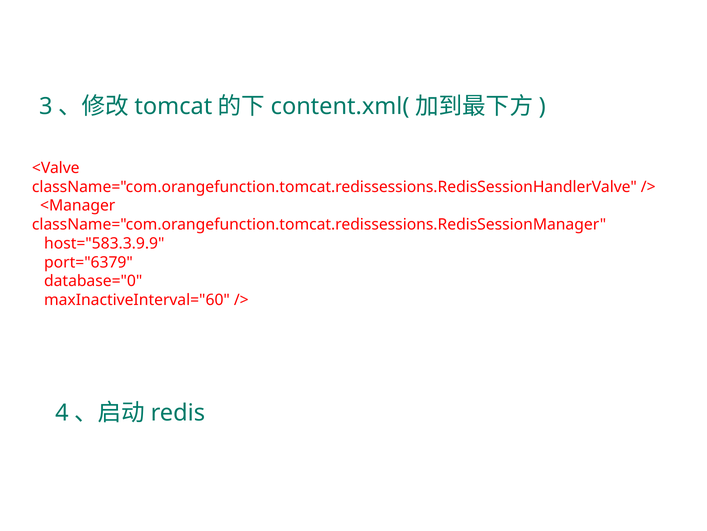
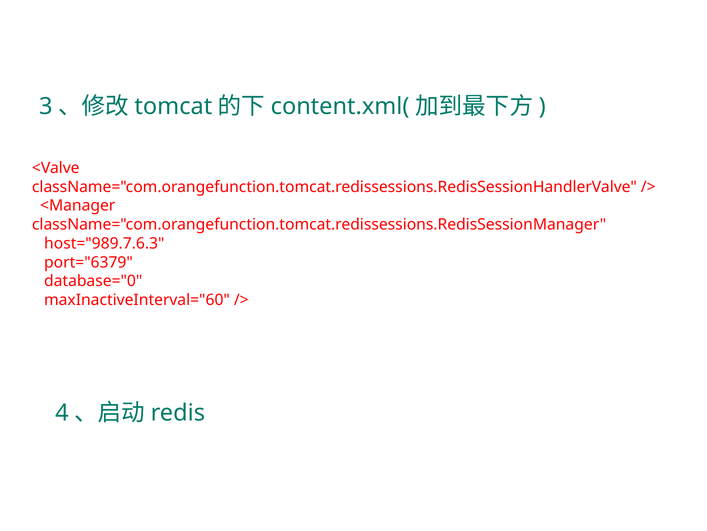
host="583.3.9.9: host="583.3.9.9 -> host="989.7.6.3 (104, 243)
